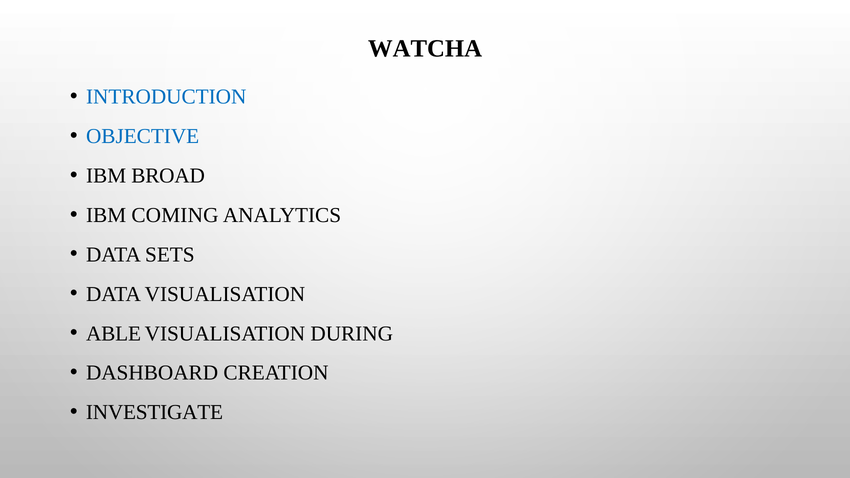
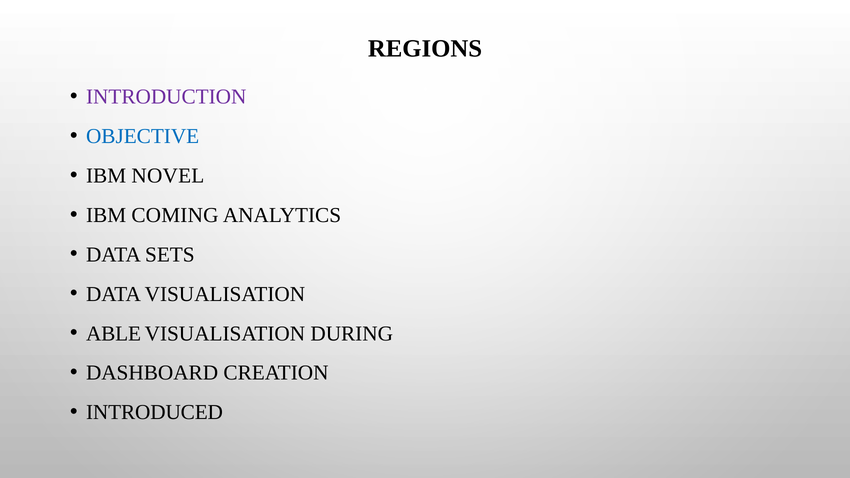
WATCHA: WATCHA -> REGIONS (425, 49)
INTRODUCTION colour: blue -> purple (166, 97)
BROAD: BROAD -> NOVEL (168, 176)
INVESTIGATE: INVESTIGATE -> INTRODUCED (154, 413)
